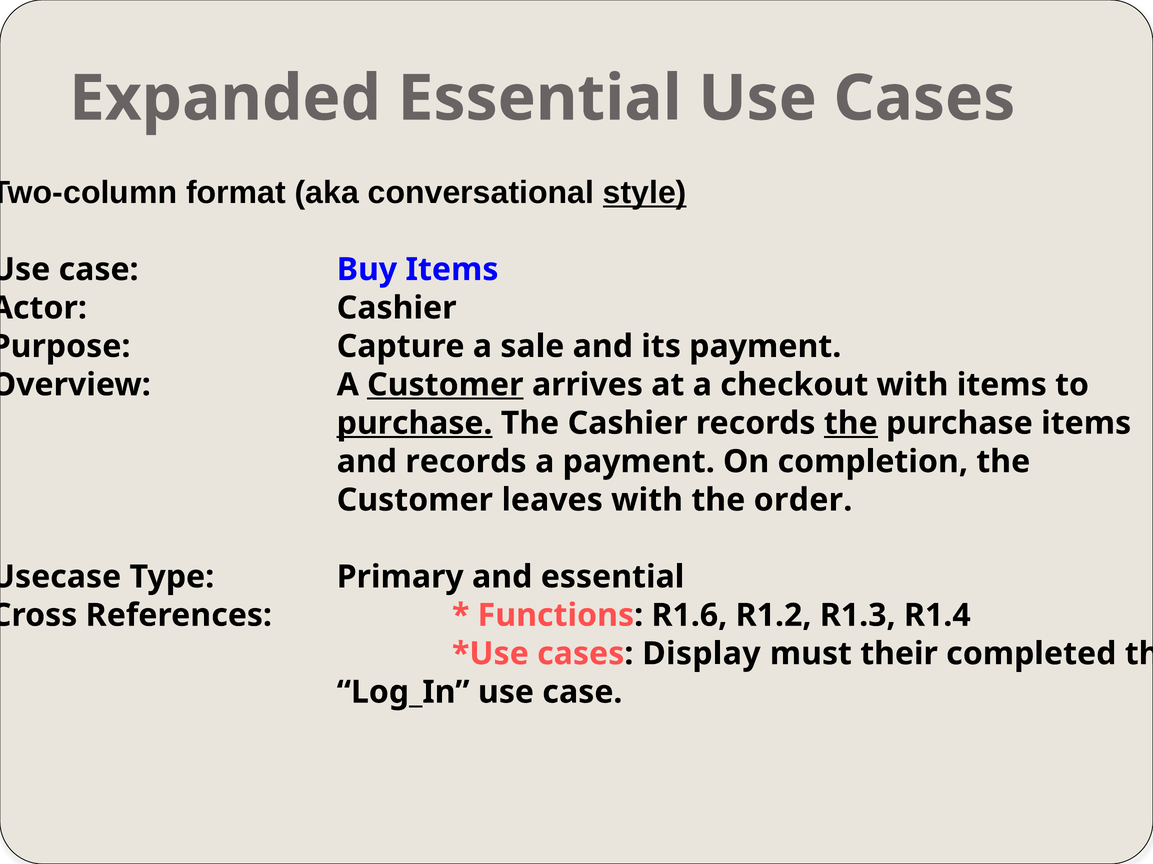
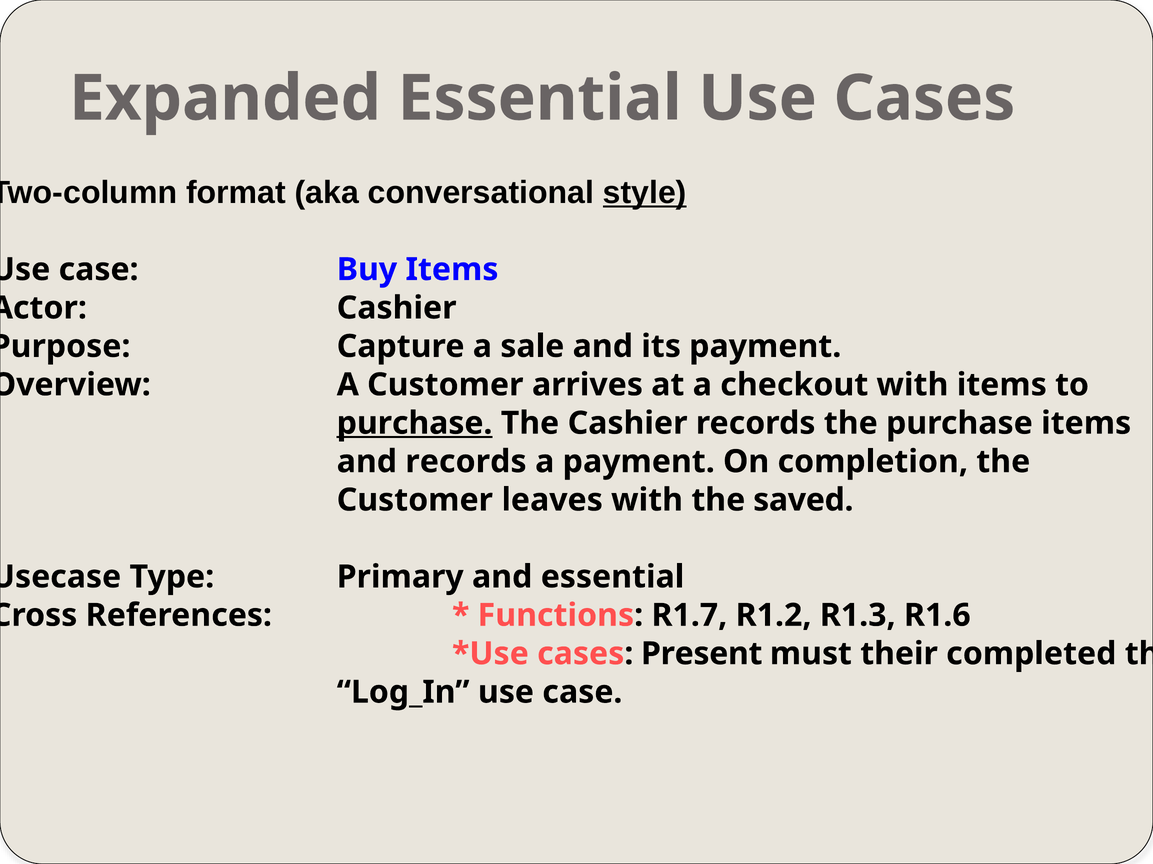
Customer underline: present -> none (445, 385)
the underline: present -> none (851, 424)
order: order -> saved (803, 500)
R1.6: R1.6 -> R1.7 (689, 616)
R1.4: R1.4 -> R1.6 (937, 616)
Display: Display -> Present (702, 654)
